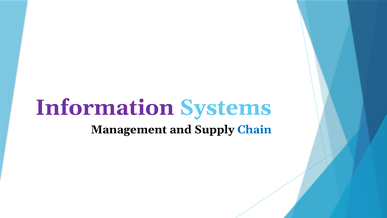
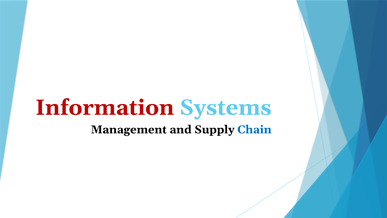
Information colour: purple -> red (105, 107)
